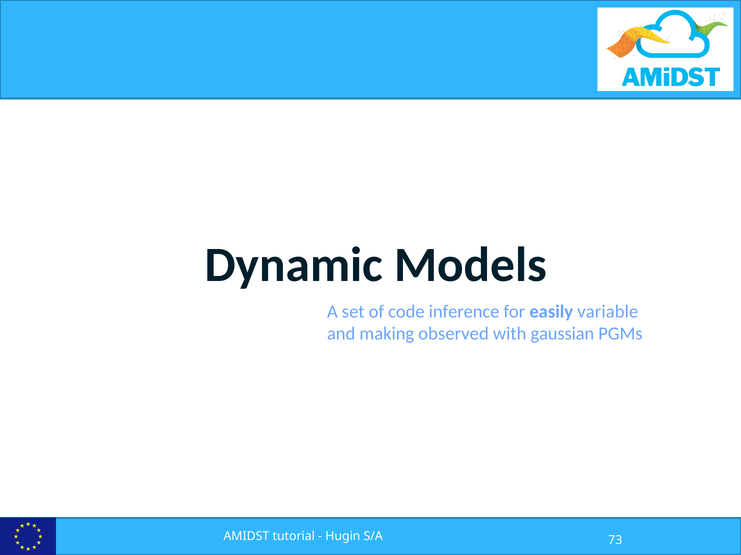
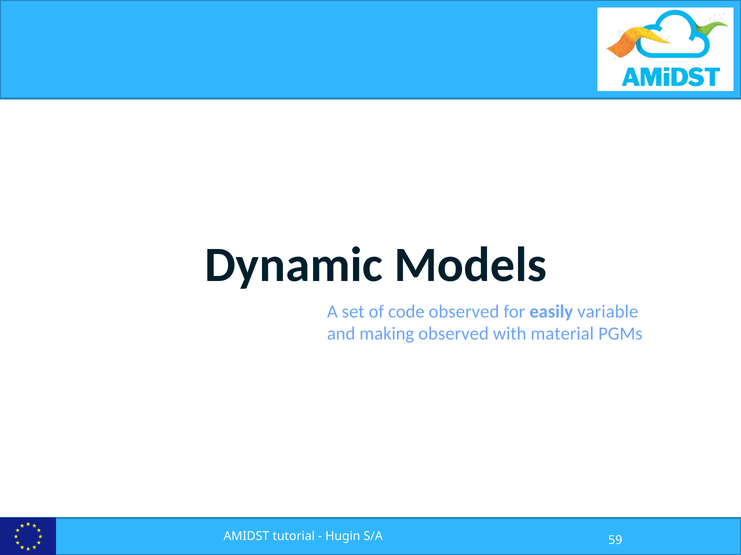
code inference: inference -> observed (464, 312)
gaussian: gaussian -> material (562, 334)
73: 73 -> 59 (615, 541)
